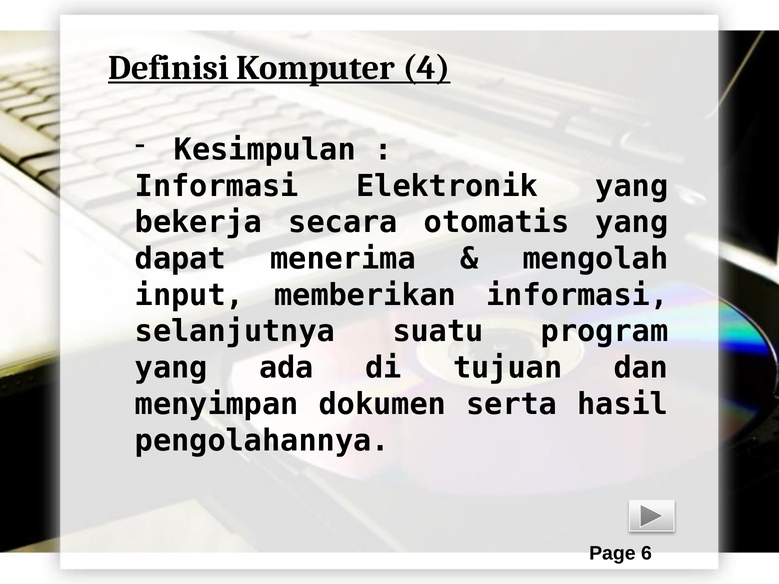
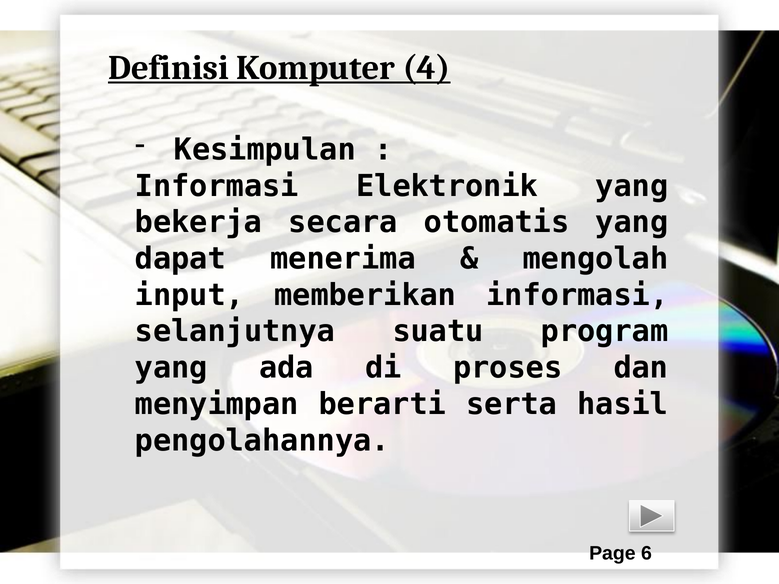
tujuan: tujuan -> proses (508, 368)
dokumen: dokumen -> berarti (382, 404)
